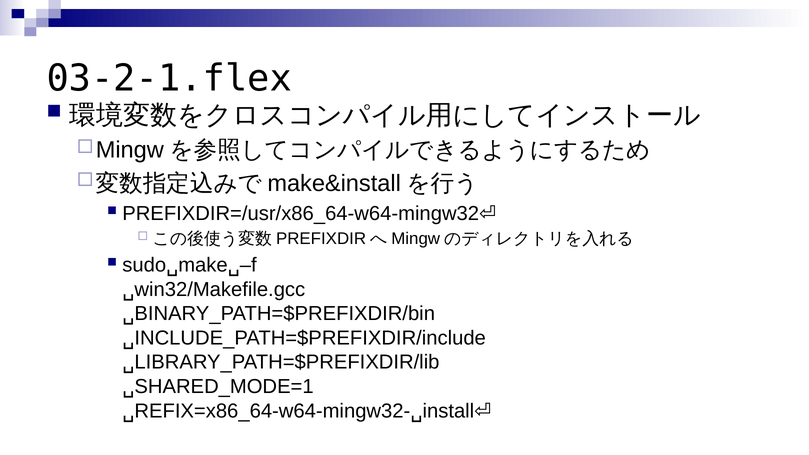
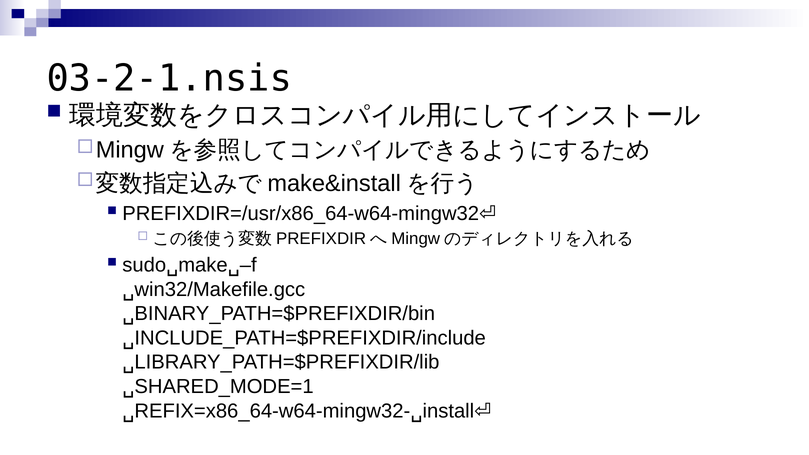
03-2-1.flex: 03-2-1.flex -> 03-2-1.nsis (169, 78)
